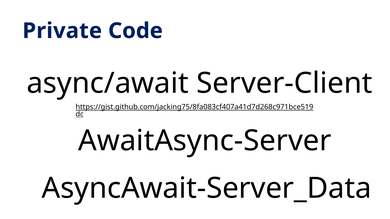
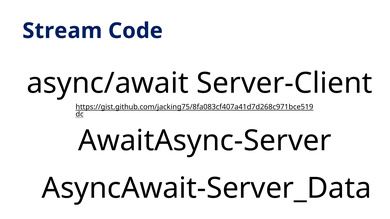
Private: Private -> Stream (62, 31)
